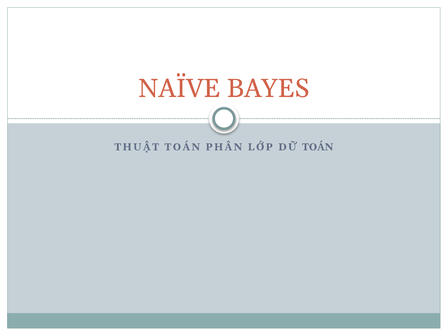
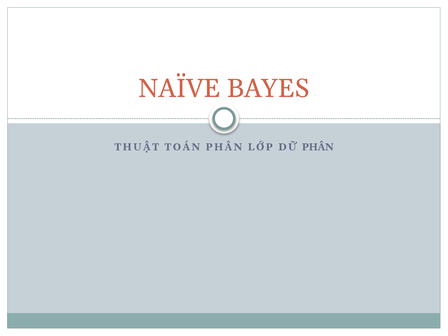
DỮ TOÁN: TOÁN -> PHÂN (318, 147)
